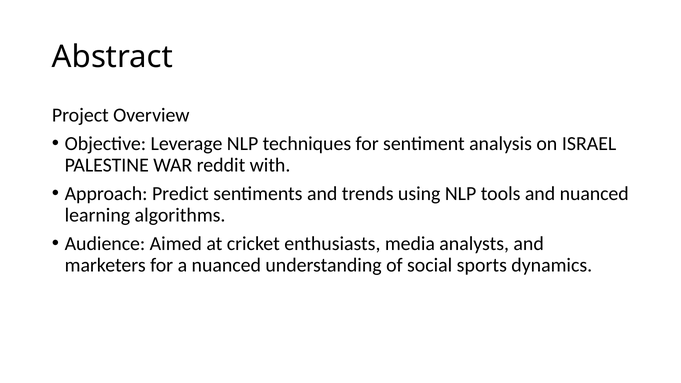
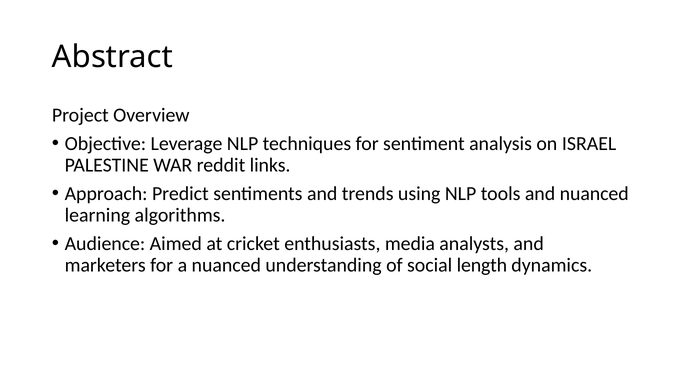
with: with -> links (270, 165)
sports: sports -> length (482, 265)
